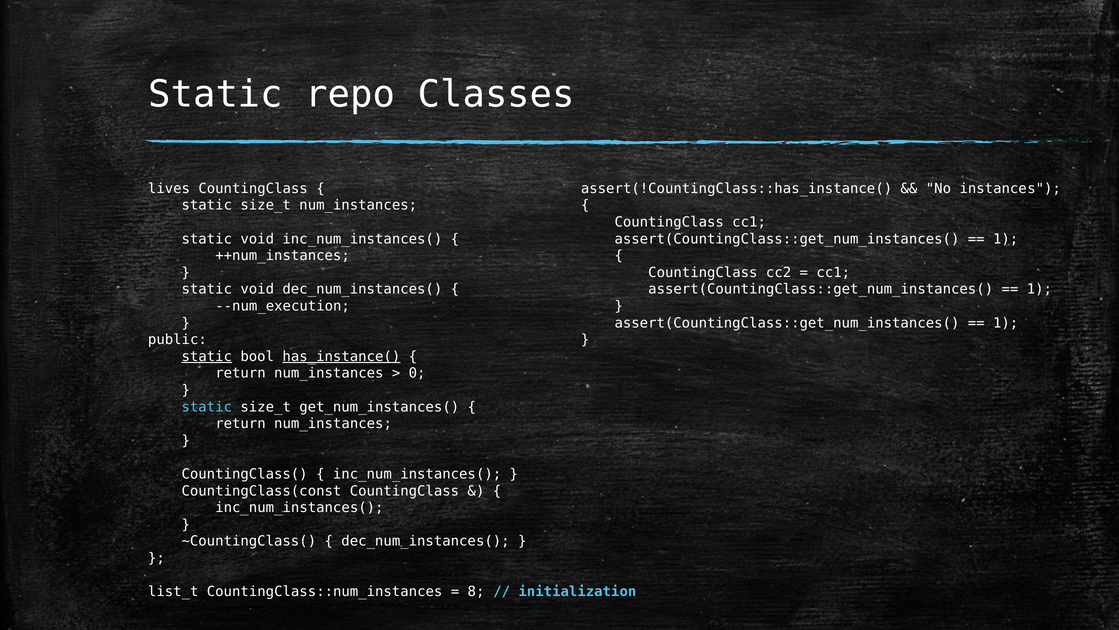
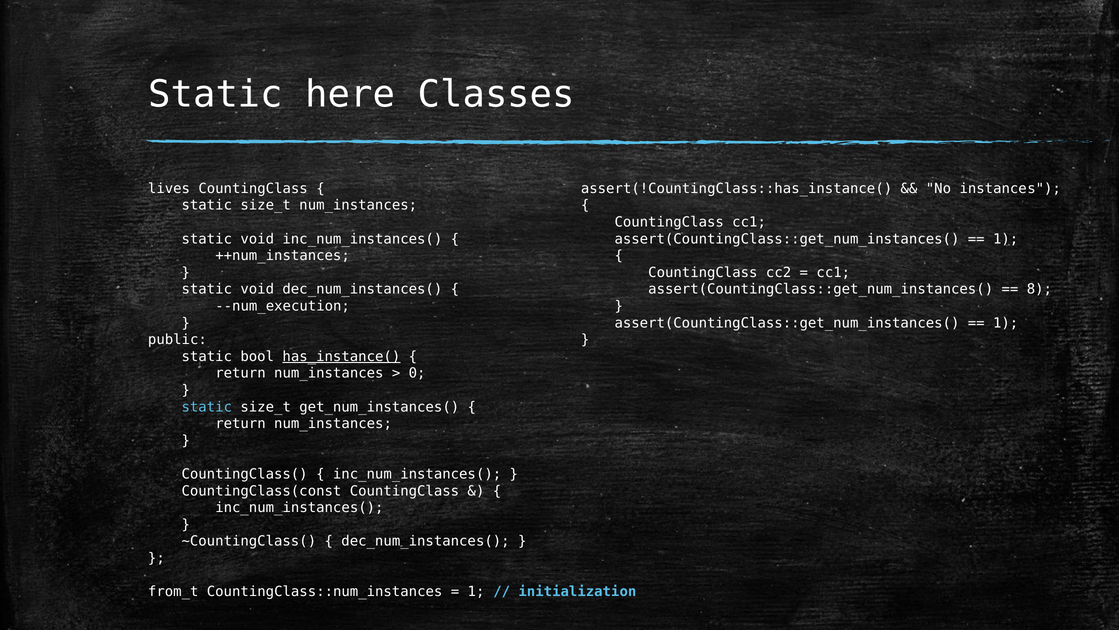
repo: repo -> here (350, 94)
1: 1 -> 8 (1039, 289)
static underline: present -> none (207, 356)
list_t: list_t -> from_t (173, 591)
8: 8 -> 1 (476, 591)
